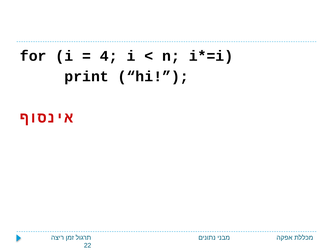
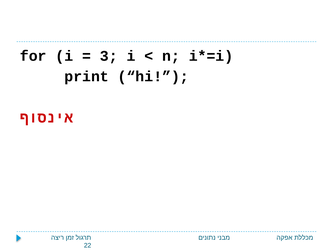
4: 4 -> 3 (109, 56)
